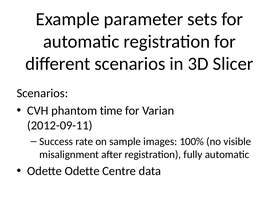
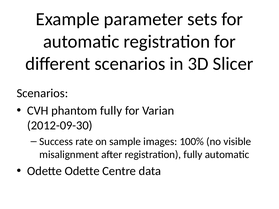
phantom time: time -> fully (111, 111)
2012-09-11: 2012-09-11 -> 2012-09-30 (60, 126)
